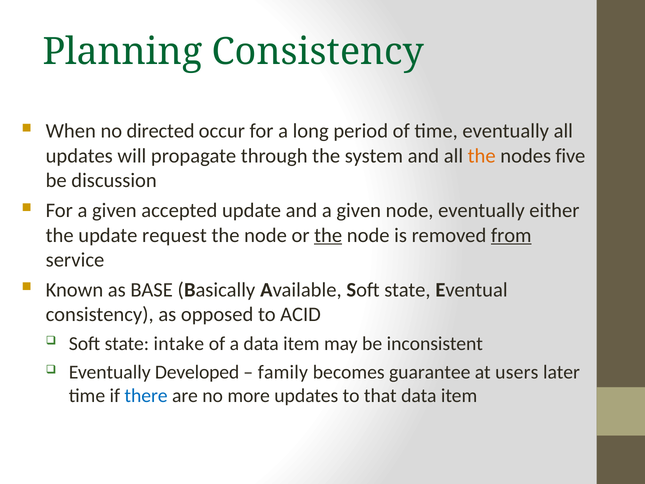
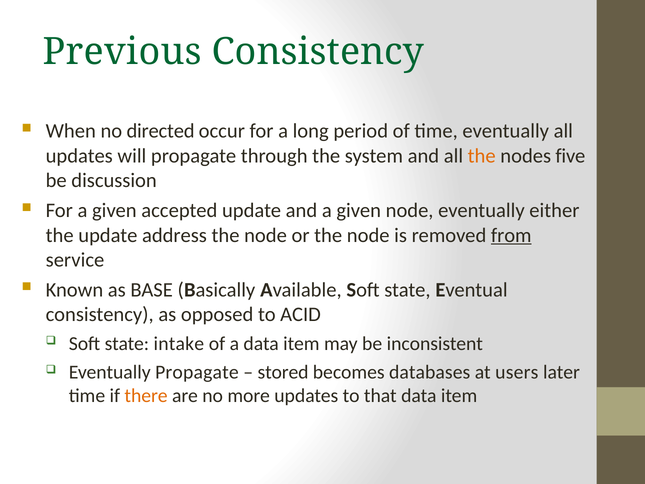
Planning: Planning -> Previous (122, 52)
request: request -> address (174, 235)
the underline: present -> none (328, 235)
Eventually Developed: Developed -> Propagate (197, 372)
family: family -> stored (283, 372)
guarantee: guarantee -> databases (430, 372)
there colour: blue -> orange (146, 396)
